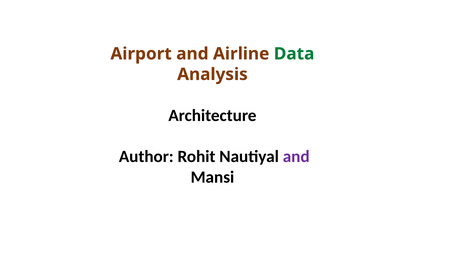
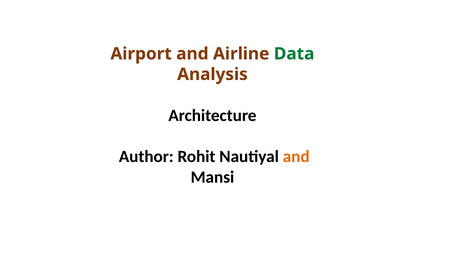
and colour: purple -> orange (296, 157)
